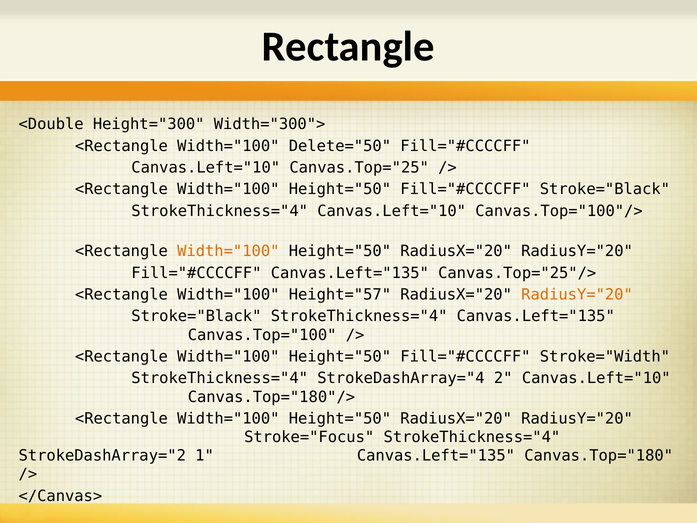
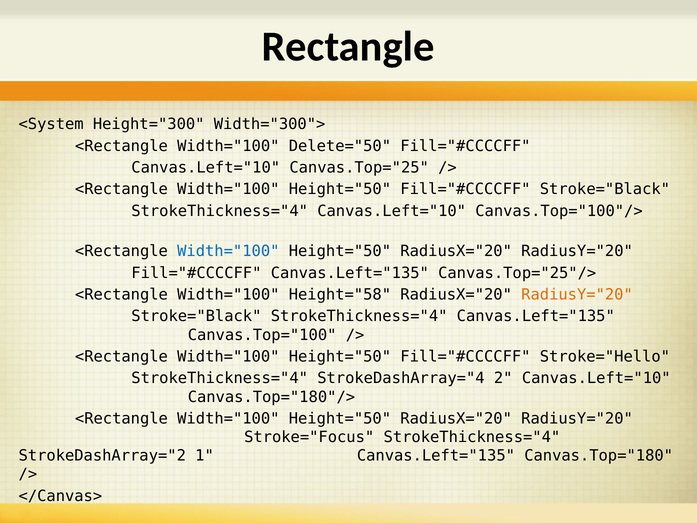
<Double: <Double -> <System (51, 124)
Width="100 colour: orange -> blue (228, 251)
Height="57: Height="57 -> Height="58 (340, 295)
Stroke="Width: Stroke="Width -> Stroke="Hello (605, 356)
